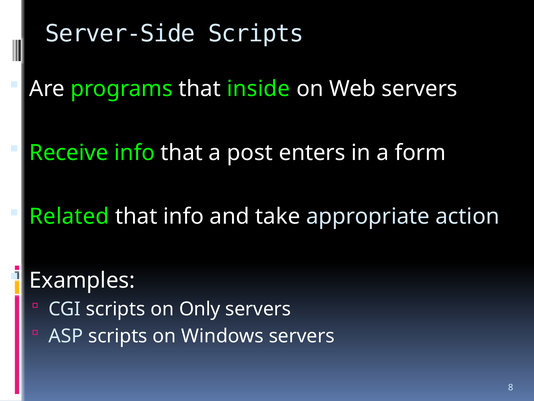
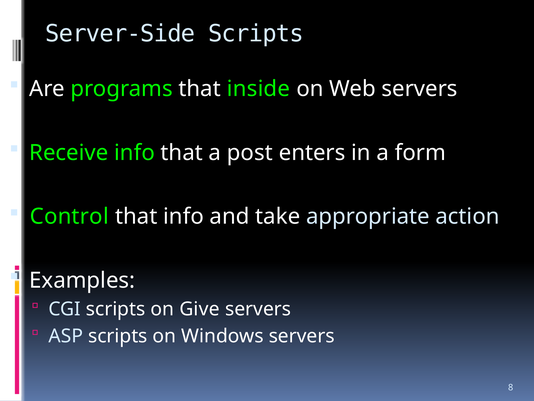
Related: Related -> Control (69, 216)
Only: Only -> Give (199, 309)
